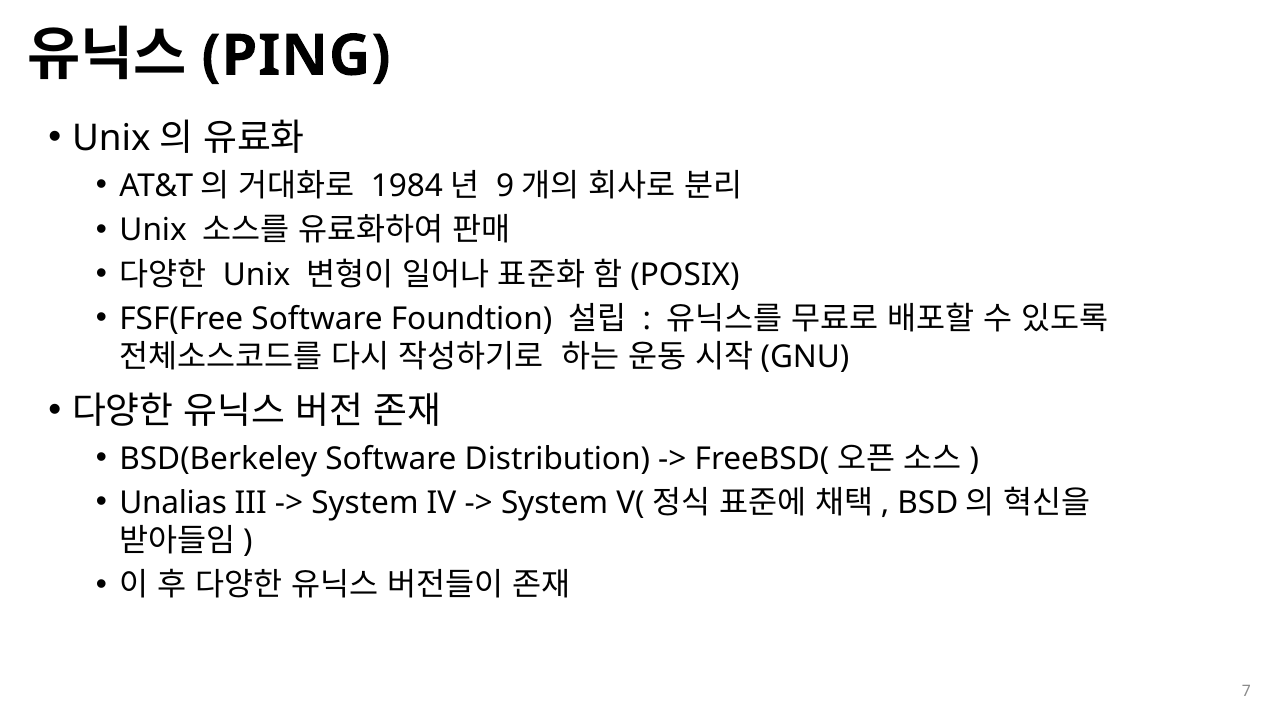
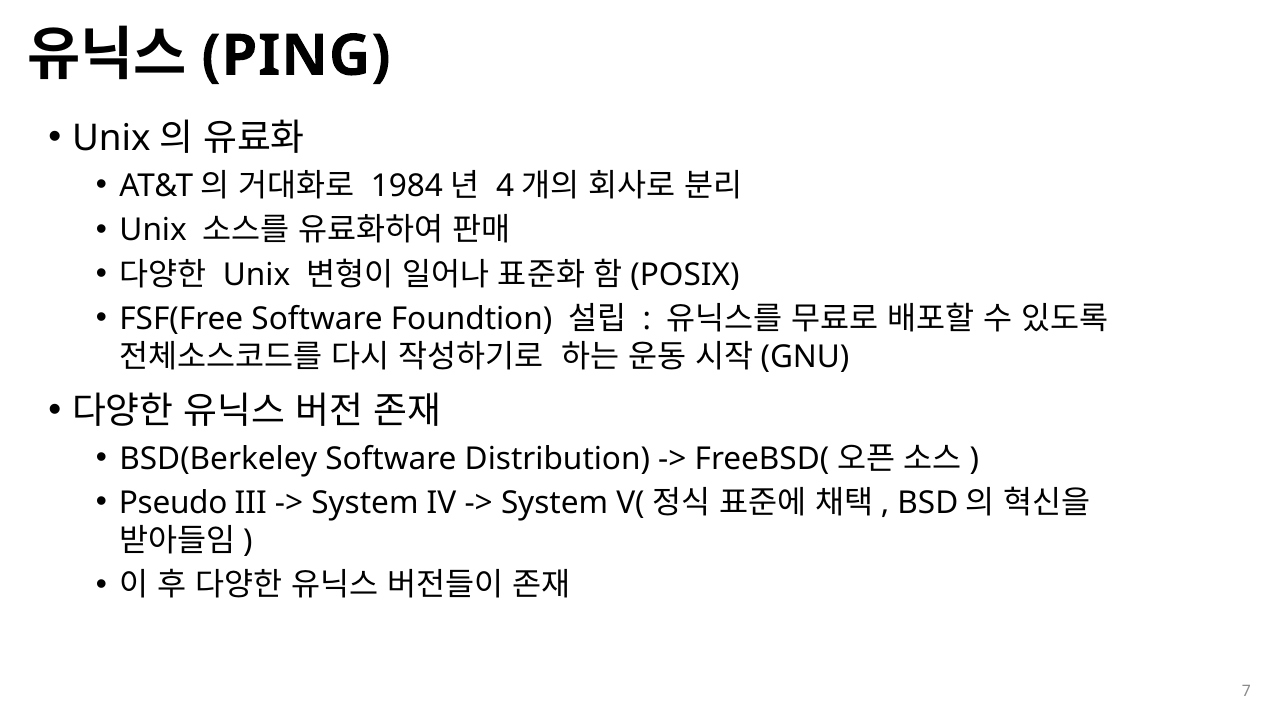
9: 9 -> 4 (505, 186)
Unalias: Unalias -> Pseudo (173, 503)
